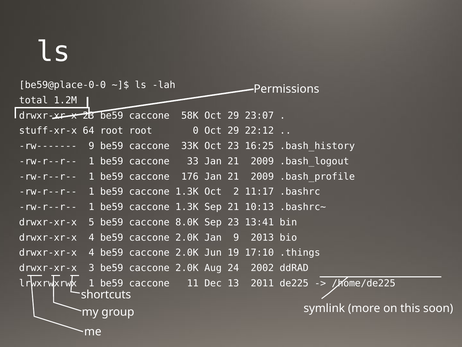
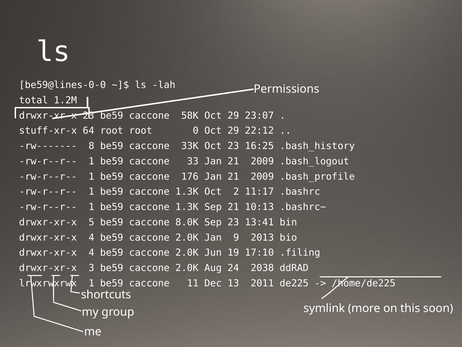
be59@place-0-0: be59@place-0-0 -> be59@lines-0-0 (62, 85)
rw------- 9: 9 -> 8 (91, 146)
.things: .things -> .filing (300, 252)
2002: 2002 -> 2038 (262, 268)
